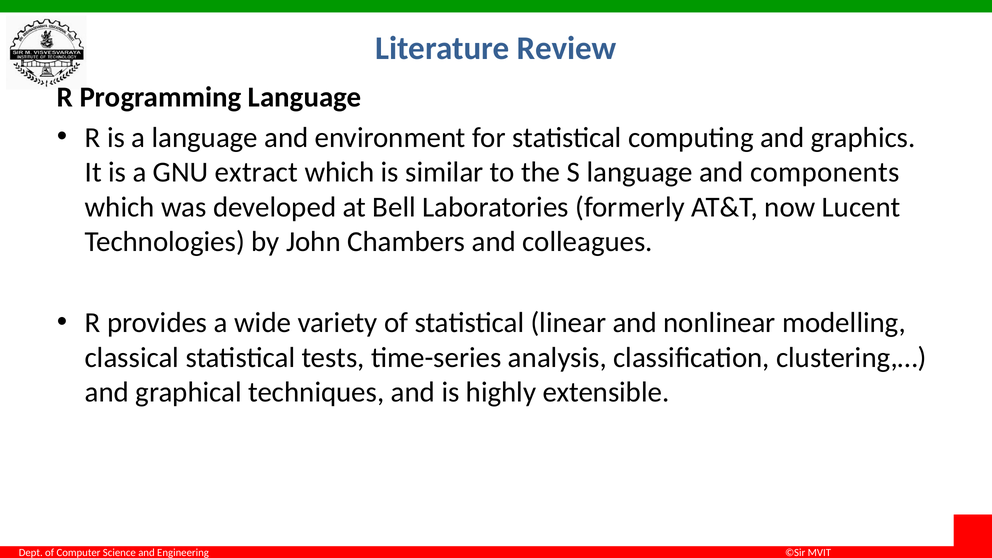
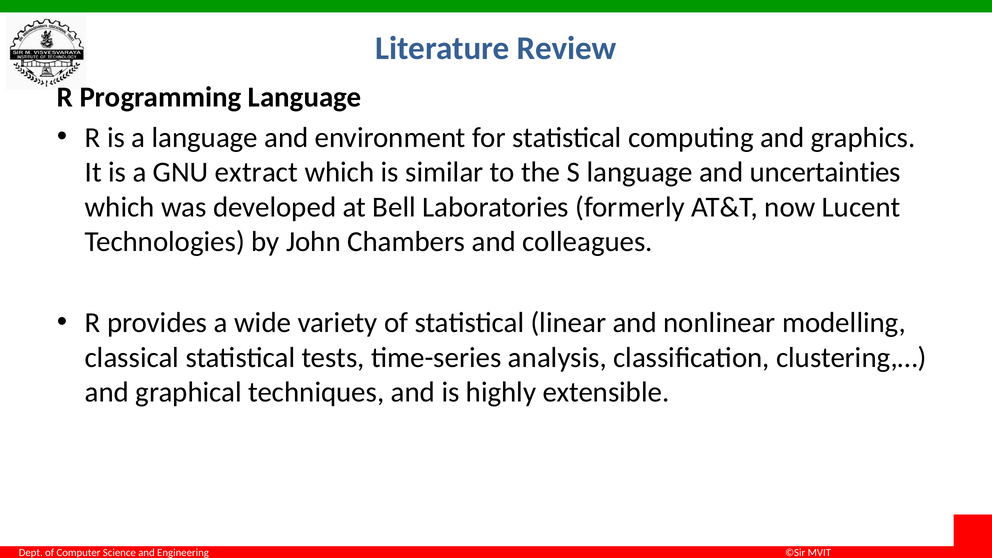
components: components -> uncertainties (825, 172)
